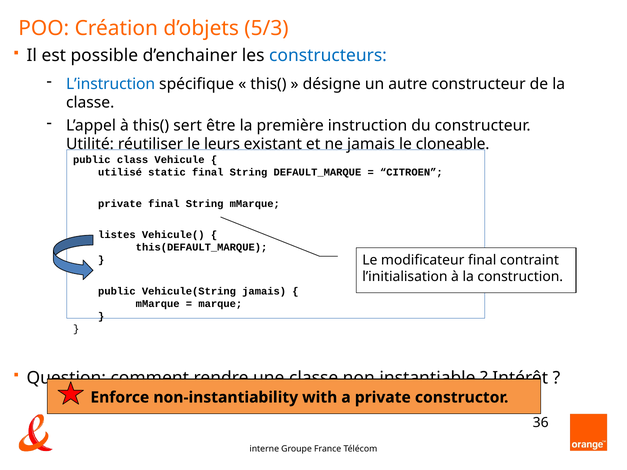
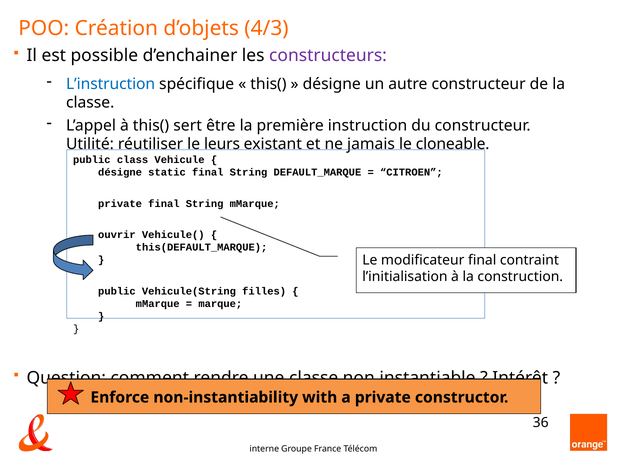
5/3: 5/3 -> 4/3 (267, 29)
constructeurs colour: blue -> purple (328, 56)
utilisé: utilisé -> désigne (120, 172)
listes: listes -> ouvrir (117, 235)
Vehicule(String jamais: jamais -> filles (264, 292)
